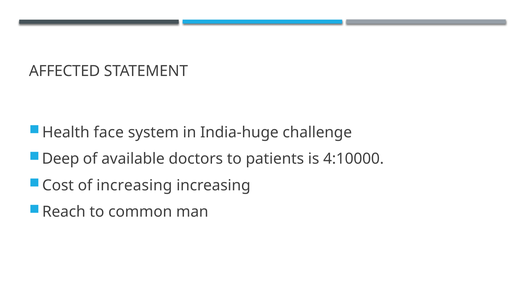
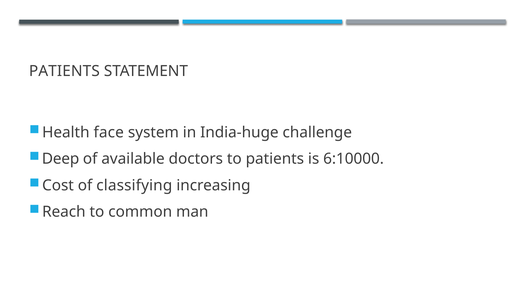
AFFECTED: AFFECTED -> PATIENTS (64, 71)
4:10000: 4:10000 -> 6:10000 (354, 159)
of increasing: increasing -> classifying (134, 186)
